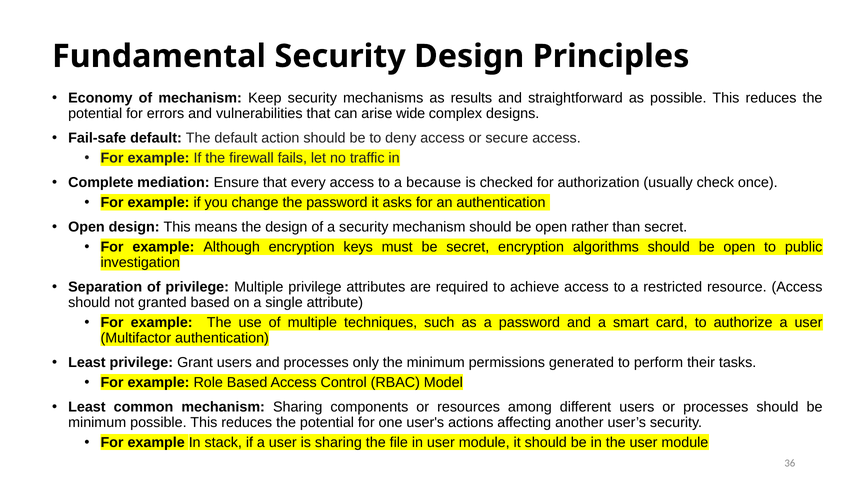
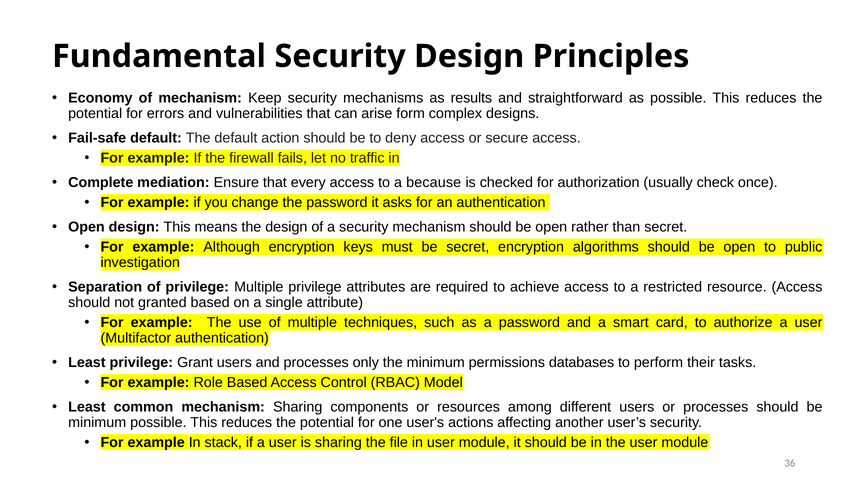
wide: wide -> form (411, 113)
generated: generated -> databases (582, 362)
